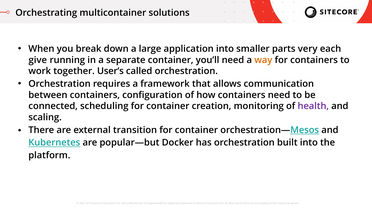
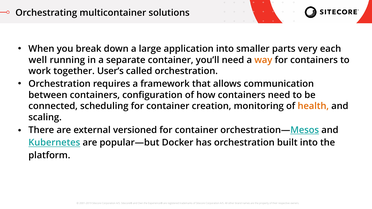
give: give -> well (38, 60)
health colour: purple -> orange (313, 106)
transition: transition -> versioned (135, 130)
